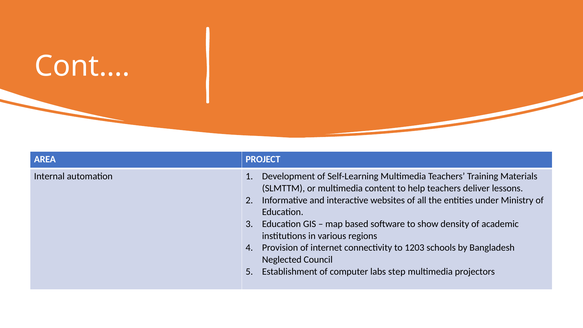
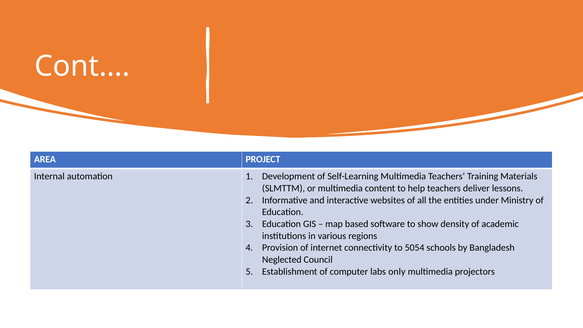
1203: 1203 -> 5054 (415, 248)
step: step -> only (397, 271)
